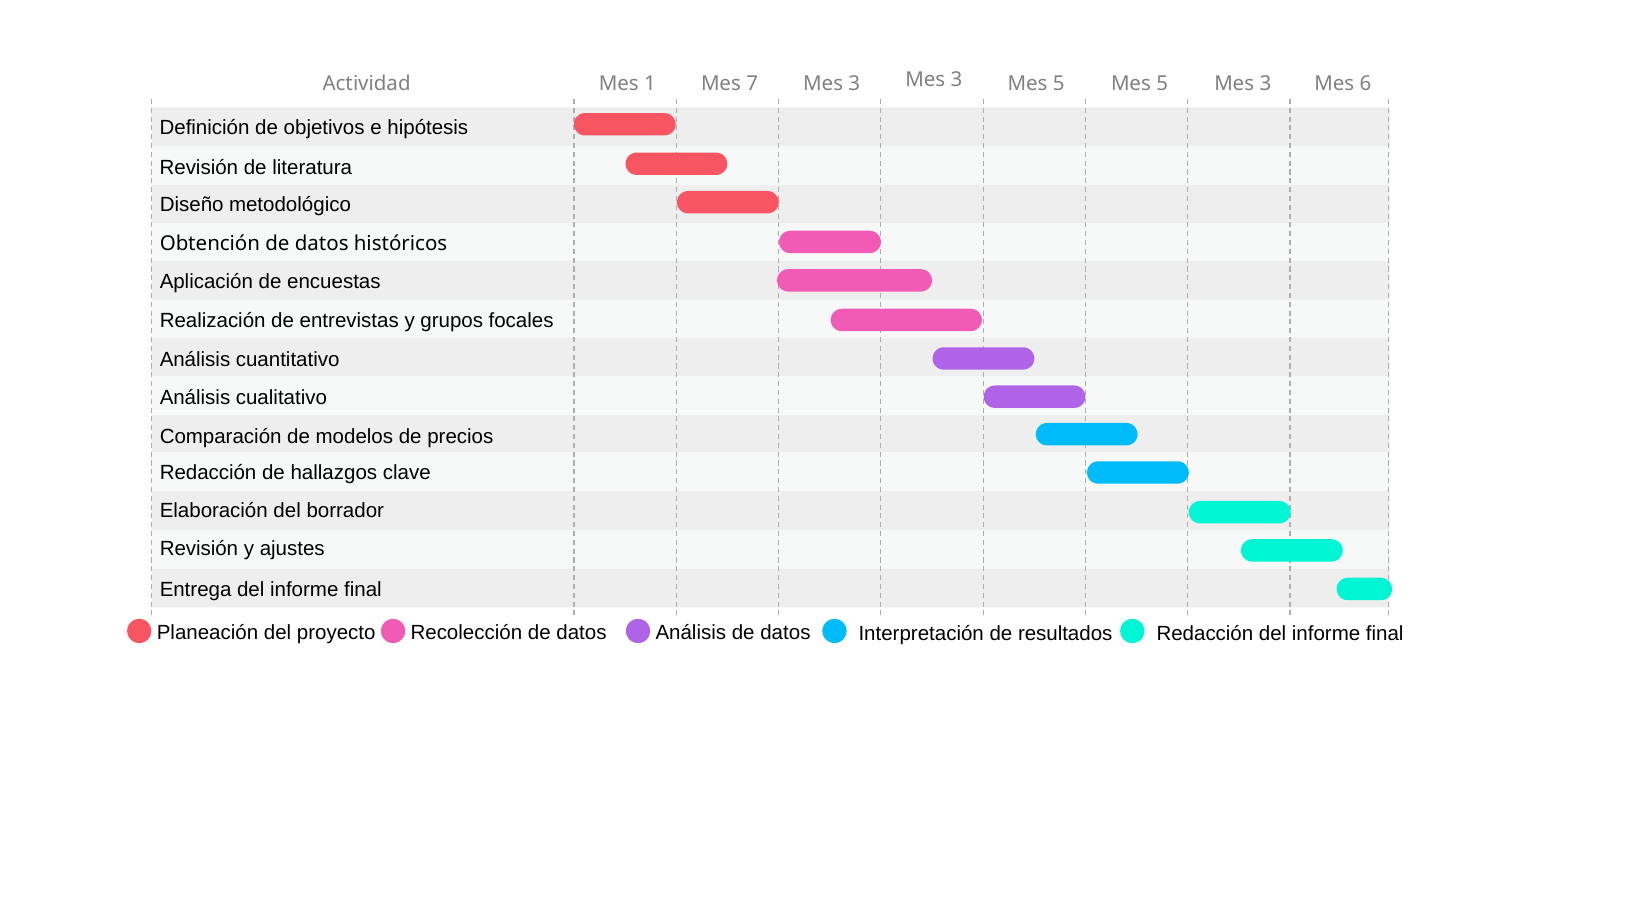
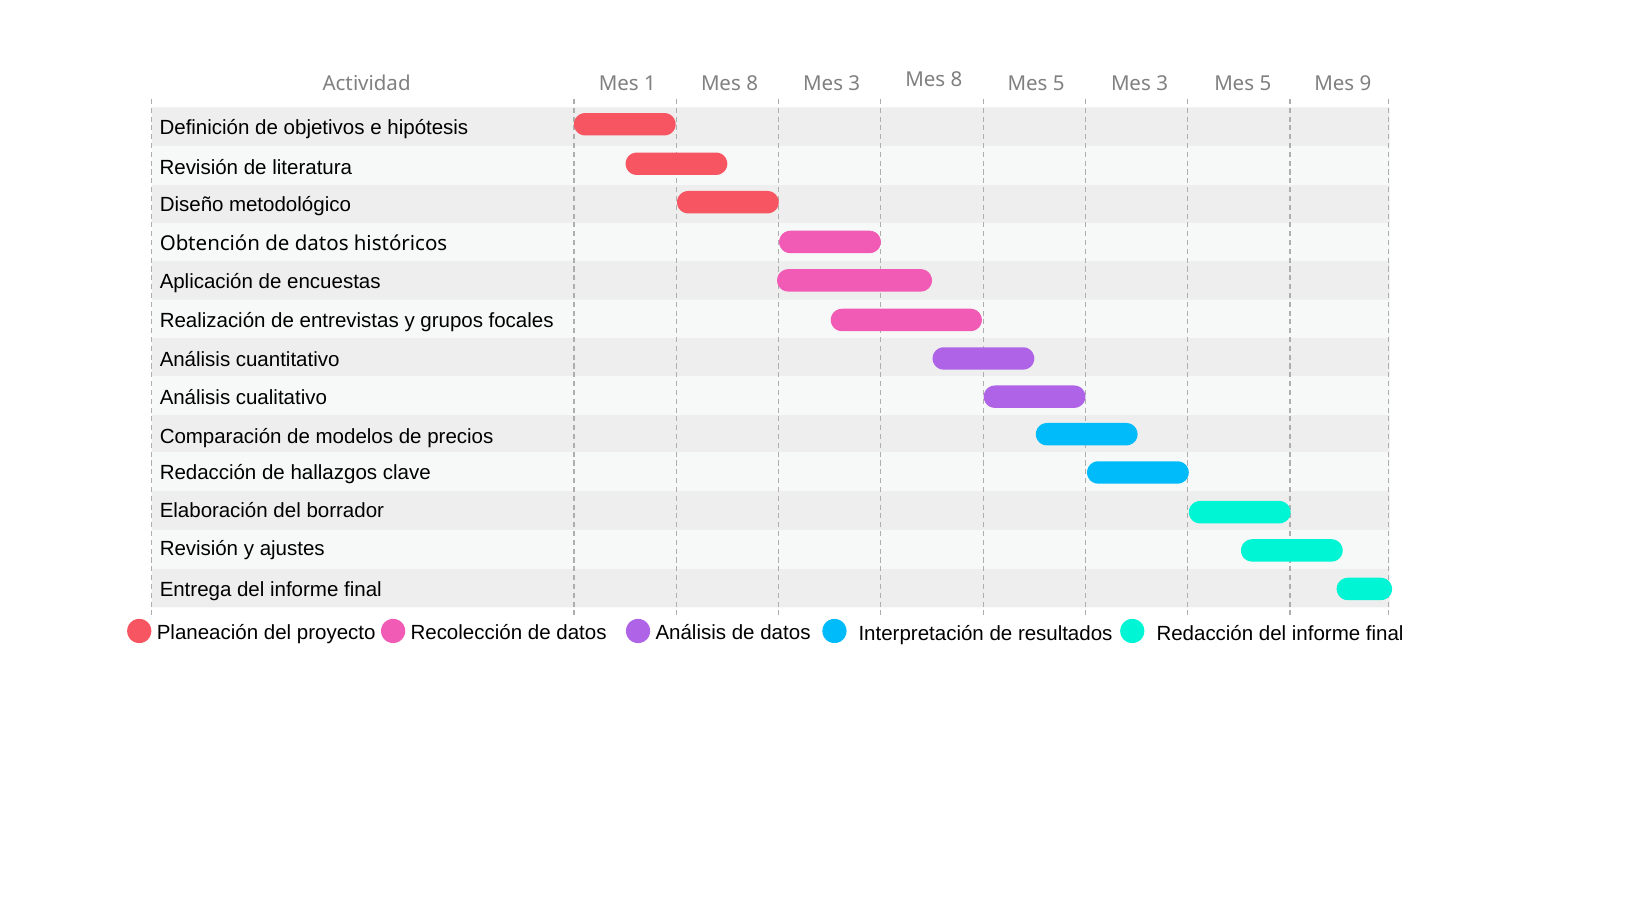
1 Mes 7: 7 -> 8 (752, 84)
3 Mes 3: 3 -> 8 (957, 80)
5 Mes 5: 5 -> 3 (1162, 84)
3: 3 -> 5 (1265, 84)
6: 6 -> 9 (1365, 84)
